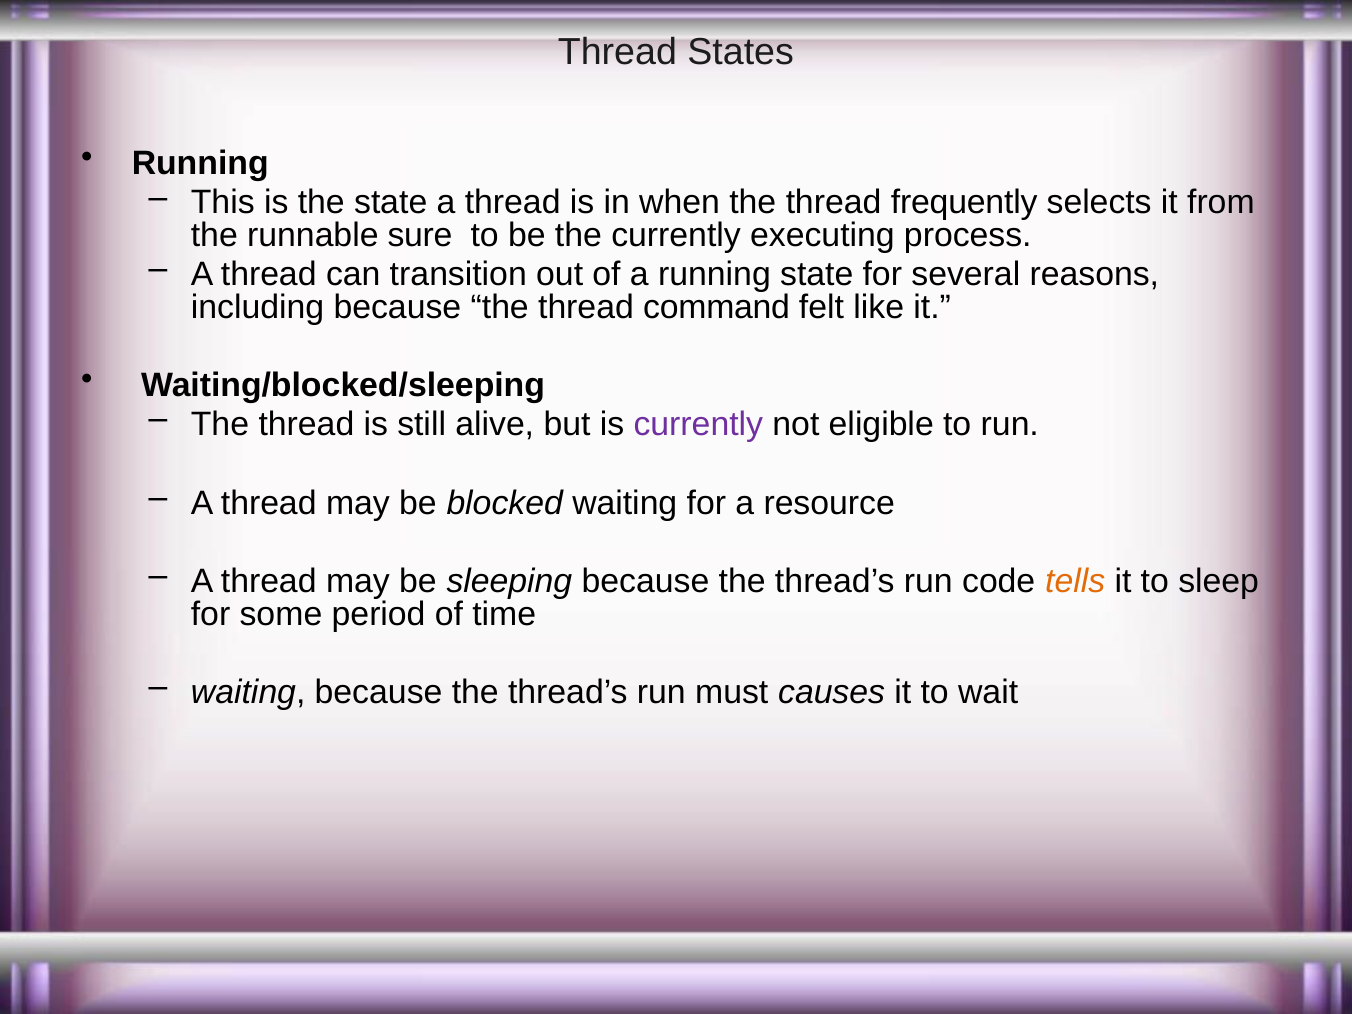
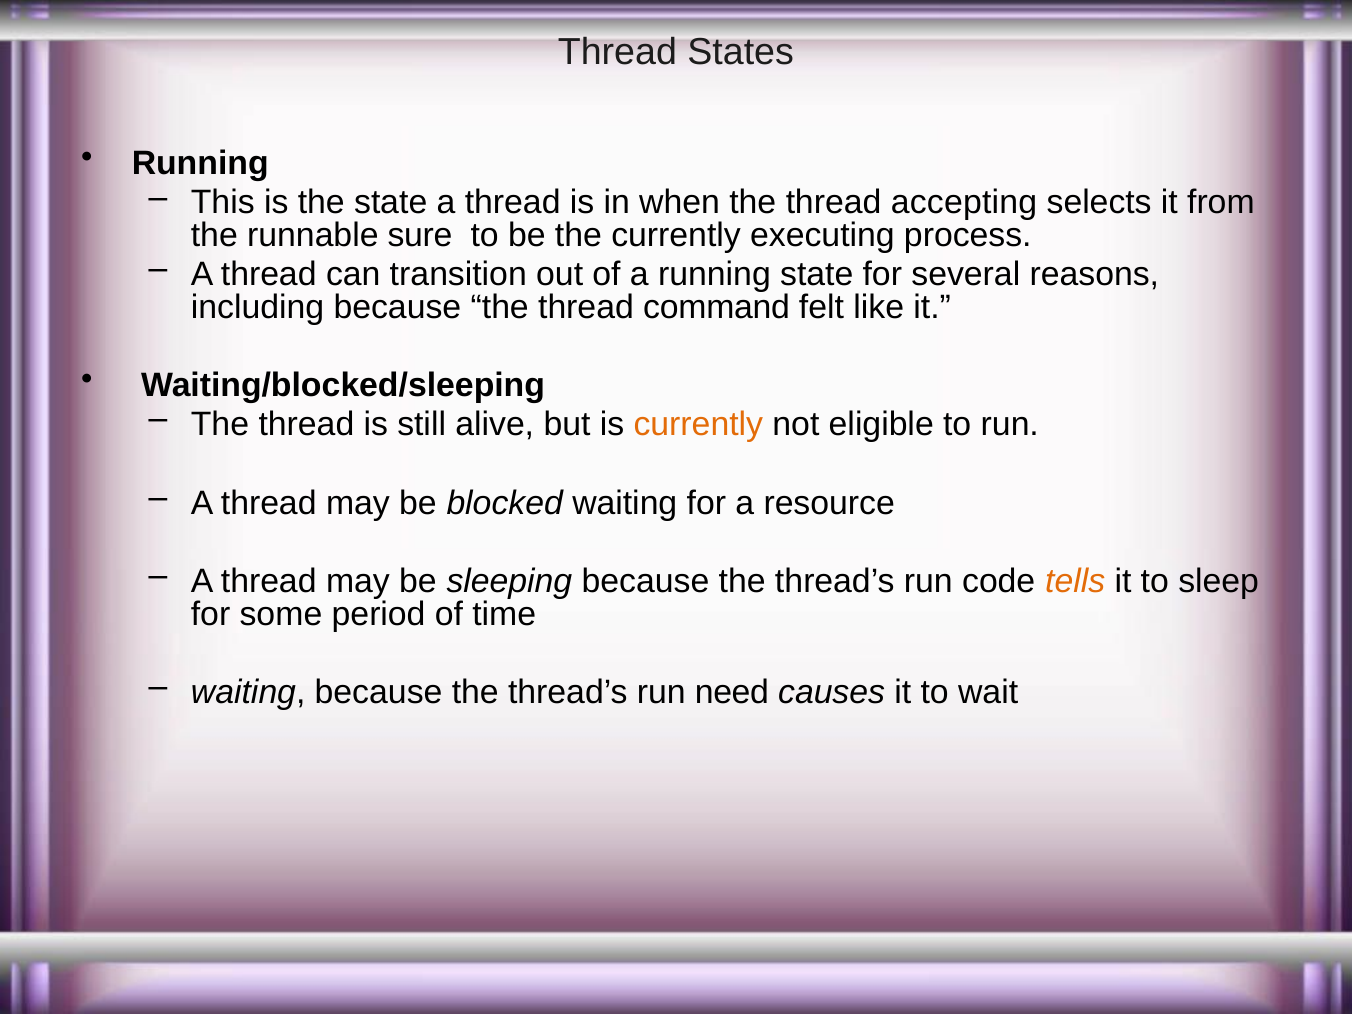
frequently: frequently -> accepting (964, 203)
currently colour: purple -> orange (698, 425)
must: must -> need (732, 692)
